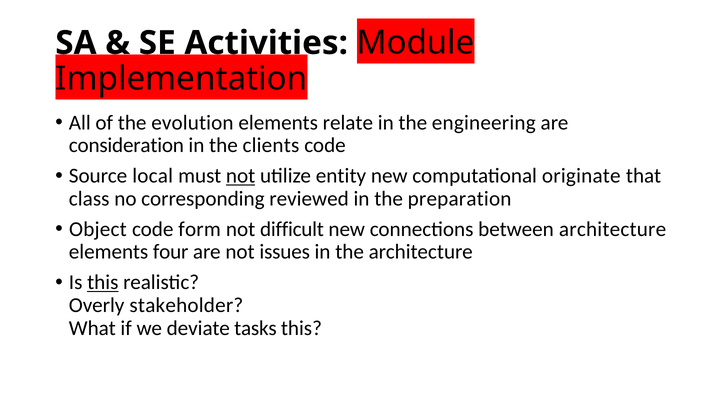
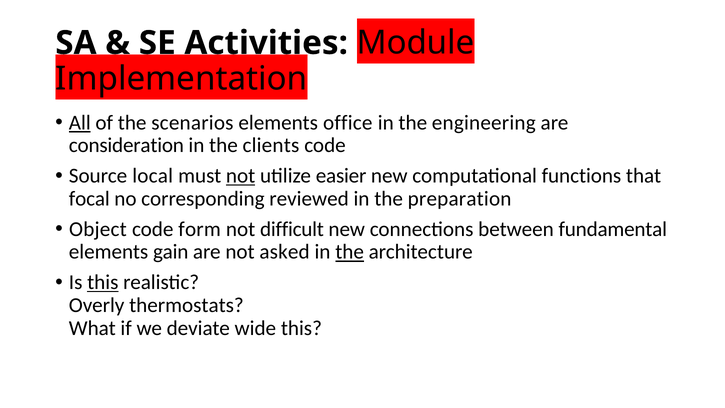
All underline: none -> present (80, 123)
evolution: evolution -> scenarios (192, 123)
relate: relate -> office (348, 123)
entity: entity -> easier (341, 176)
originate: originate -> functions (581, 176)
class: class -> focal (89, 199)
between architecture: architecture -> fundamental (613, 229)
four: four -> gain (171, 252)
issues: issues -> asked (285, 252)
the underline: none -> present (350, 252)
stakeholder: stakeholder -> thermostats (186, 305)
tasks: tasks -> wide (255, 328)
